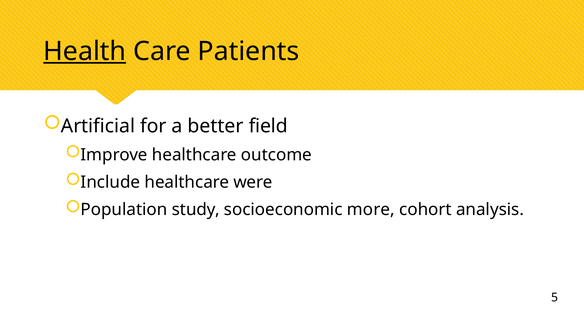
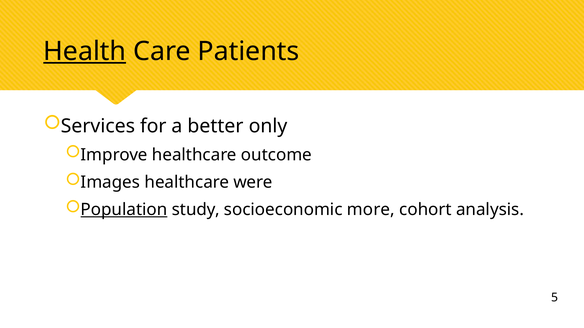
Artificial: Artificial -> Services (98, 126)
field: field -> only (268, 126)
Include: Include -> Images (110, 182)
Population underline: none -> present (124, 210)
